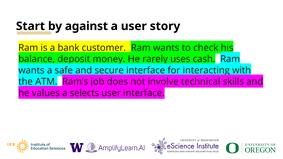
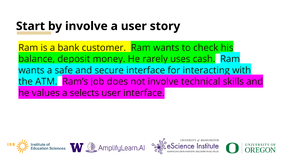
by against: against -> involve (86, 26)
